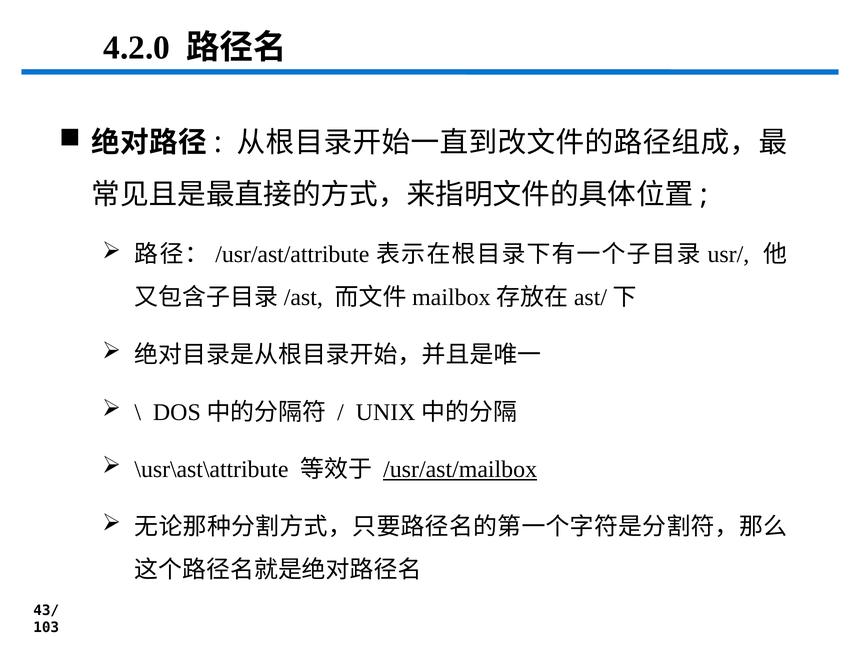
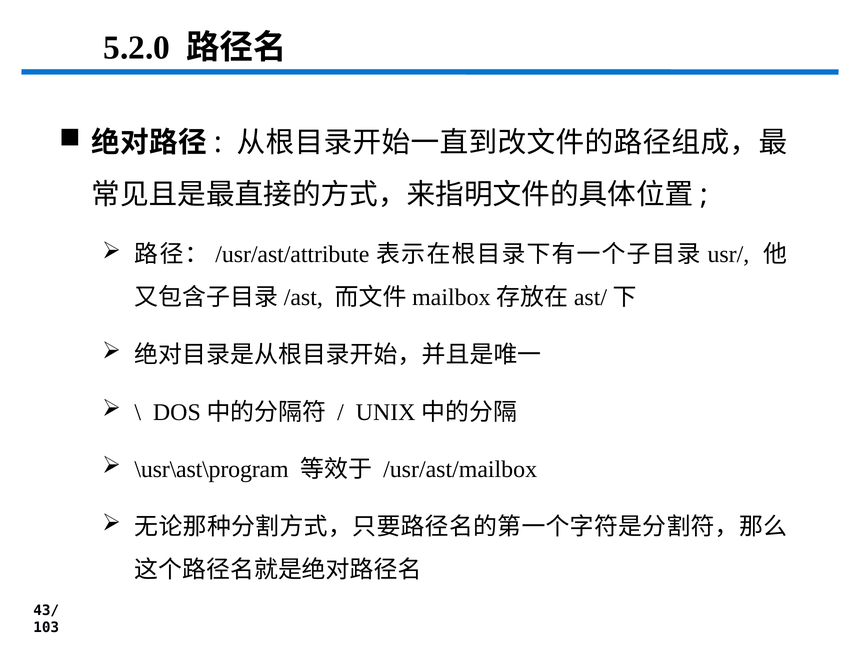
4.2.0: 4.2.0 -> 5.2.0 (137, 48)
\usr\ast\attribute: \usr\ast\attribute -> \usr\ast\program (212, 469)
/usr/ast/mailbox underline: present -> none (460, 469)
